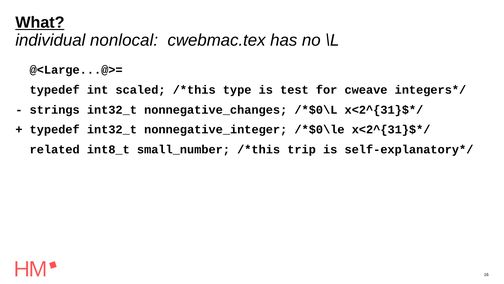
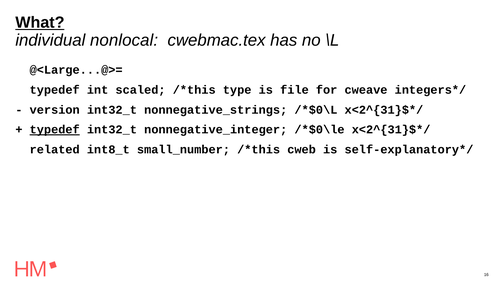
test: test -> file (294, 90)
strings: strings -> version (55, 110)
nonnegative_changes: nonnegative_changes -> nonnegative_strings (216, 110)
typedef underline: none -> present (55, 129)
trip: trip -> cweb (302, 149)
